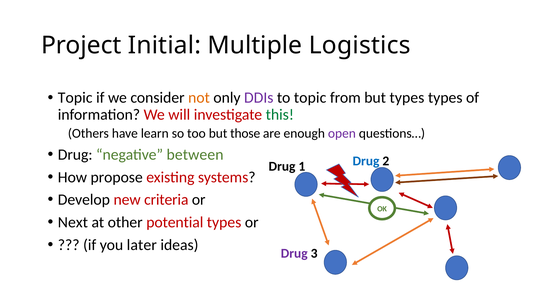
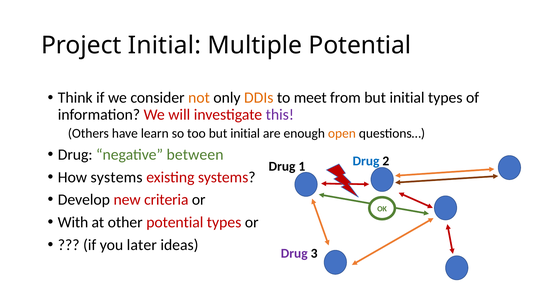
Multiple Logistics: Logistics -> Potential (360, 45)
Topic: Topic -> Think (75, 98)
DDIs colour: purple -> orange (259, 98)
to topic: topic -> meet (310, 98)
from but types: types -> initial (407, 98)
this colour: green -> purple (280, 115)
too but those: those -> initial (245, 133)
open colour: purple -> orange (342, 133)
How propose: propose -> systems (117, 177)
Next: Next -> With (73, 222)
